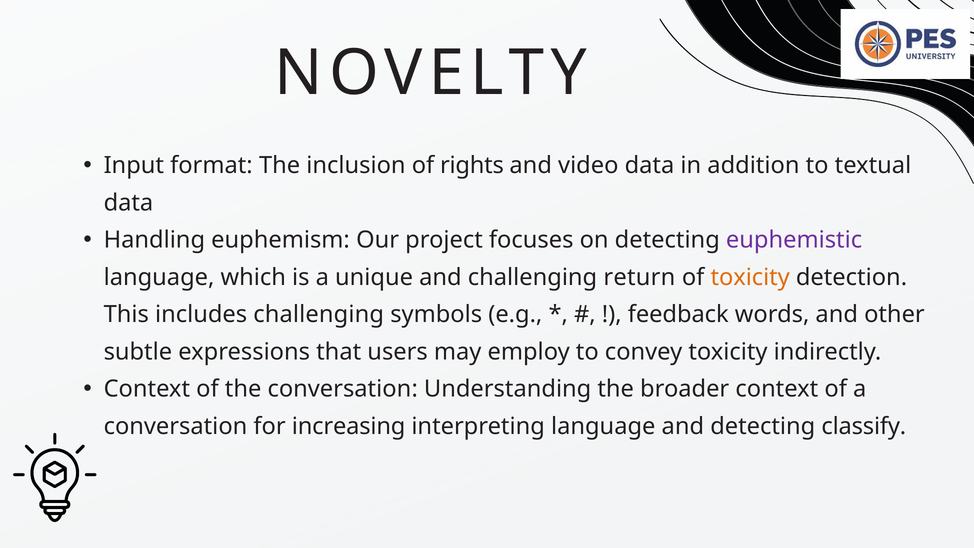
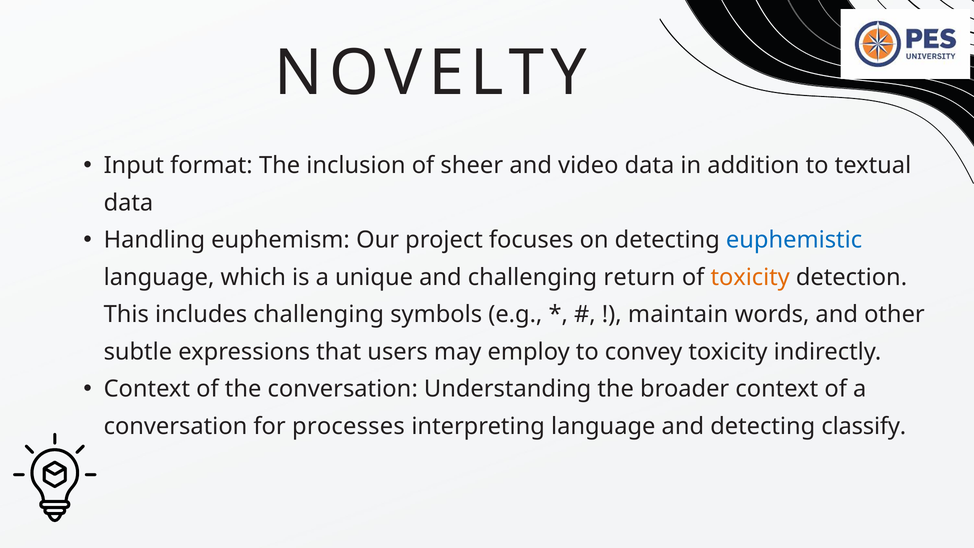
rights: rights -> sheer (472, 166)
euphemistic colour: purple -> blue (794, 240)
feedback: feedback -> maintain (678, 314)
increasing: increasing -> processes (348, 426)
